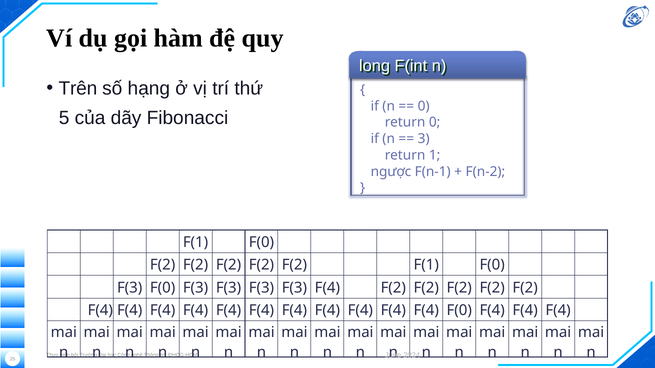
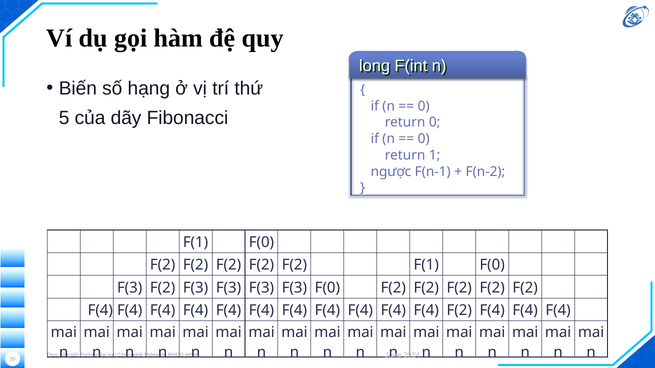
Trên: Trên -> Biến (78, 88)
3: 3 -> 0 (424, 139)
F(3 F(0: F(0 -> F(2 (163, 288)
F(3 F(4: F(4 -> F(0 (327, 288)
F(4 F(0: F(0 -> F(2 (459, 311)
